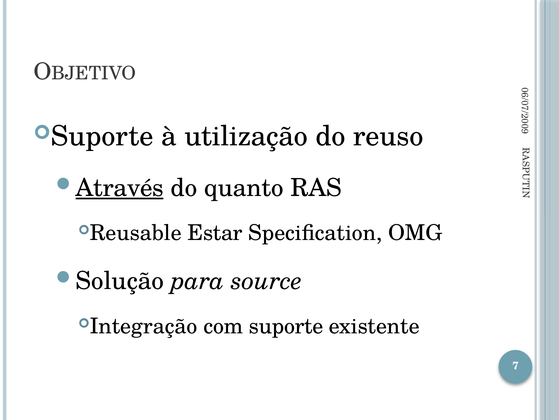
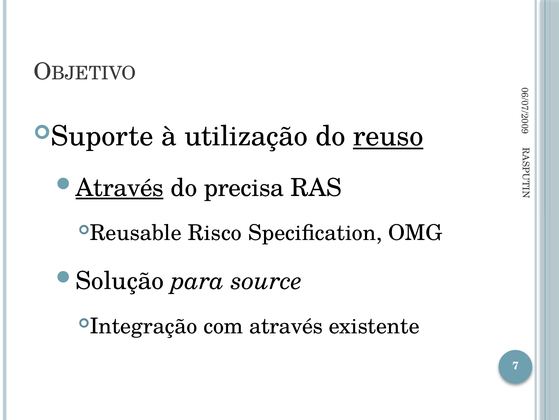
reuso underline: none -> present (388, 136)
quanto: quanto -> precisa (244, 187)
Estar: Estar -> Risco (215, 233)
com suporte: suporte -> através (286, 326)
